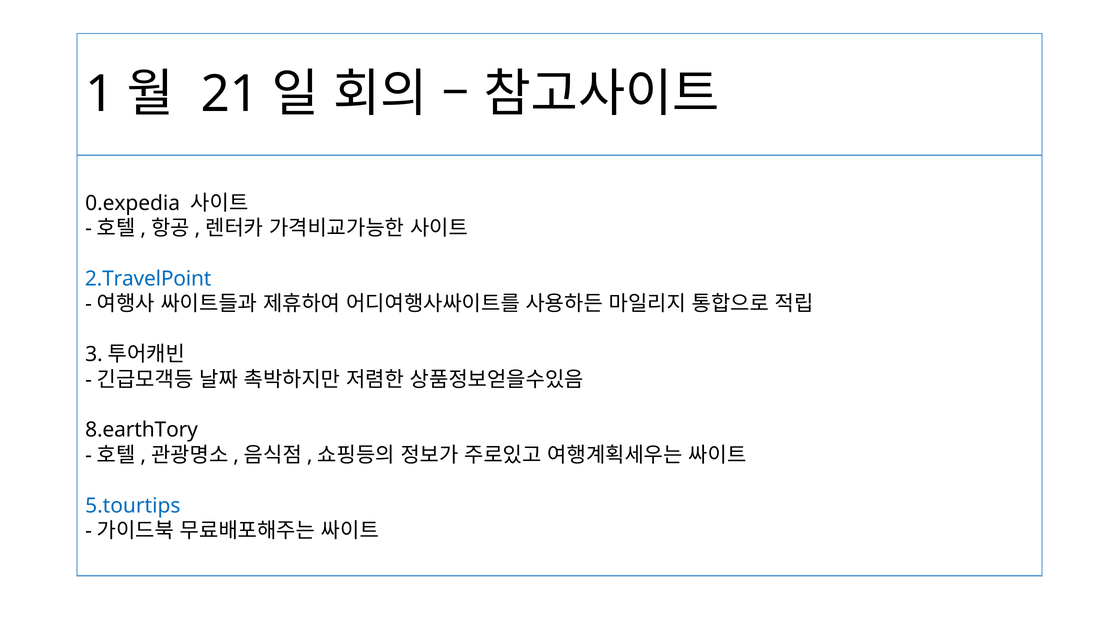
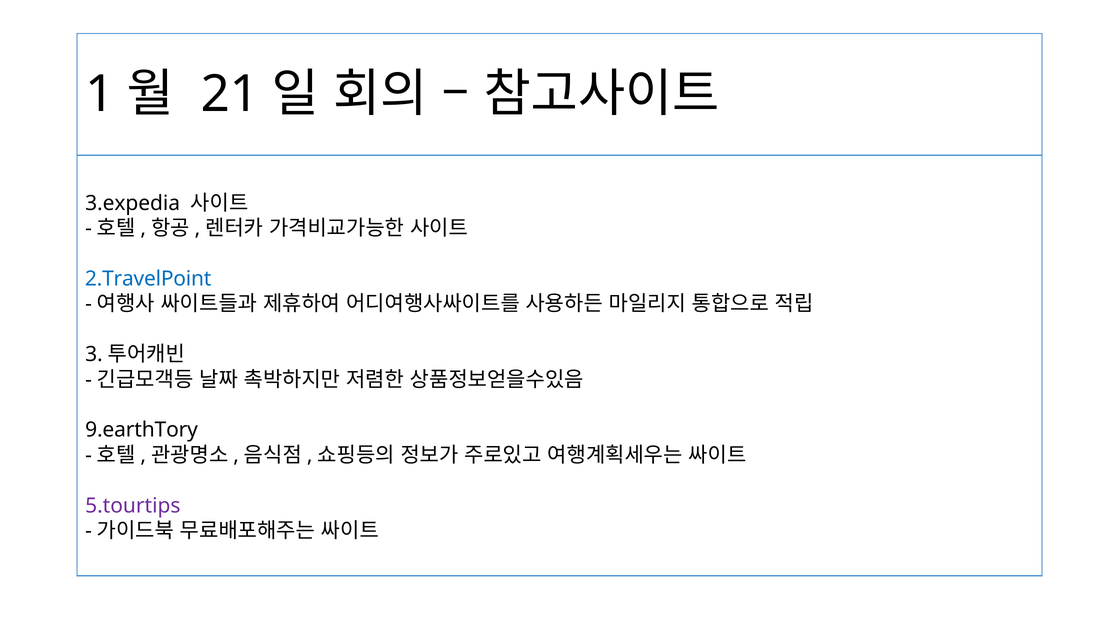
0.expedia: 0.expedia -> 3.expedia (133, 203)
8.earthTory: 8.earthTory -> 9.earthTory (142, 430)
5.tourtips colour: blue -> purple (133, 505)
